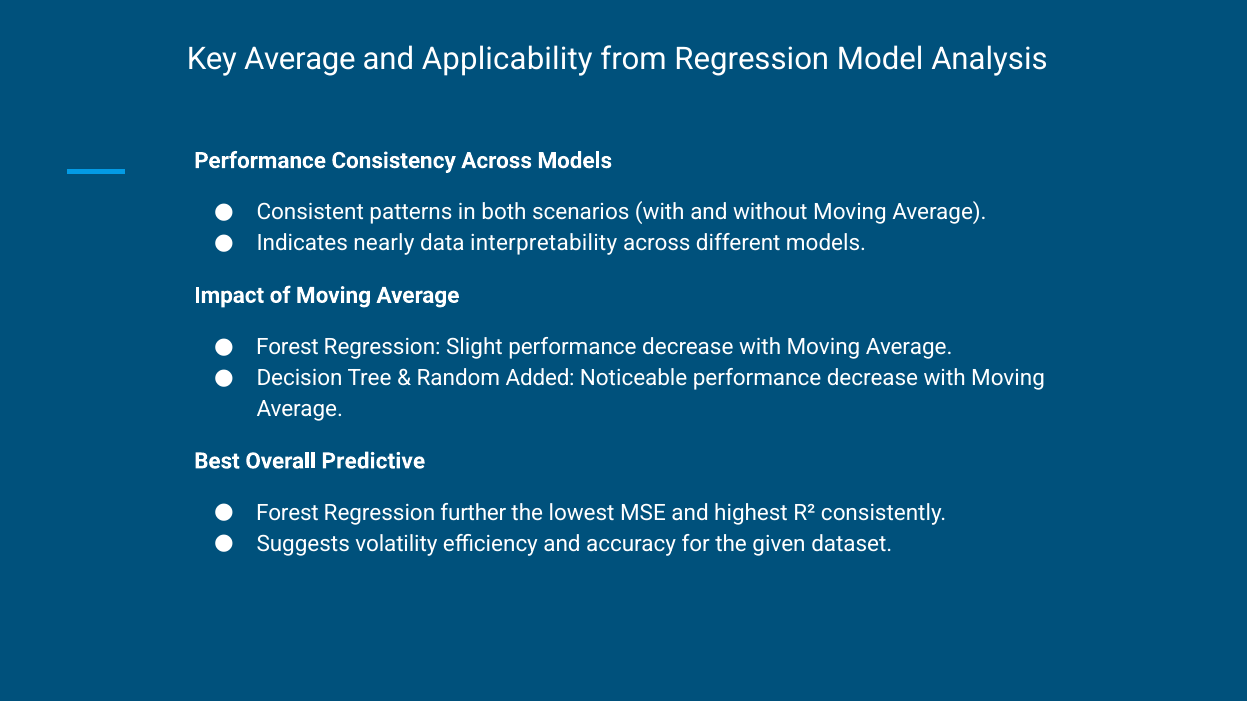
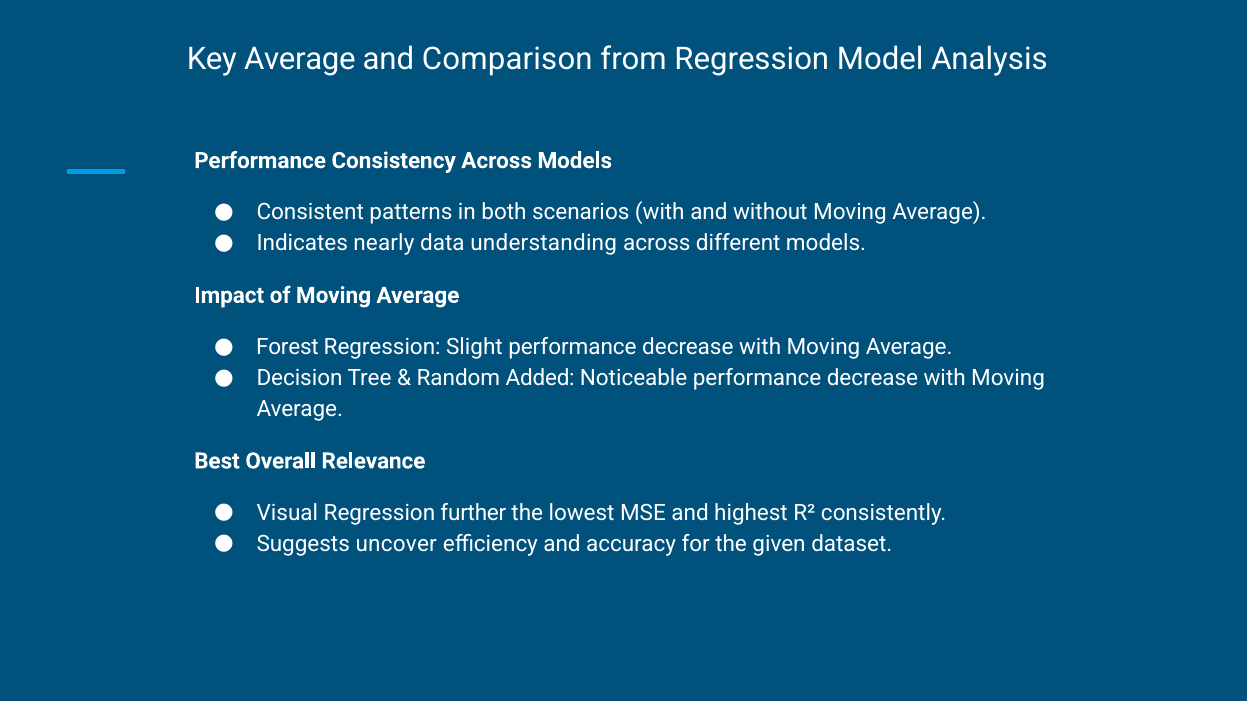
Applicability: Applicability -> Comparison (507, 60)
interpretability: interpretability -> understanding (544, 244)
Predictive: Predictive -> Relevance (373, 461)
Forest: Forest -> Visual (287, 513)
volatility: volatility -> uncover (396, 544)
